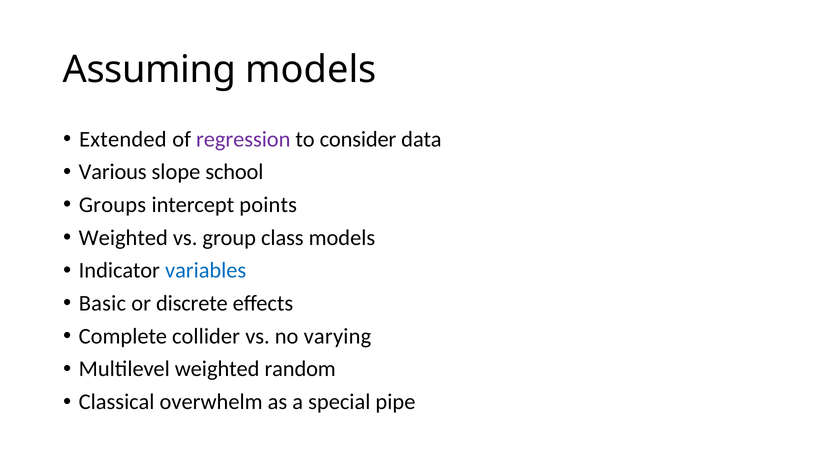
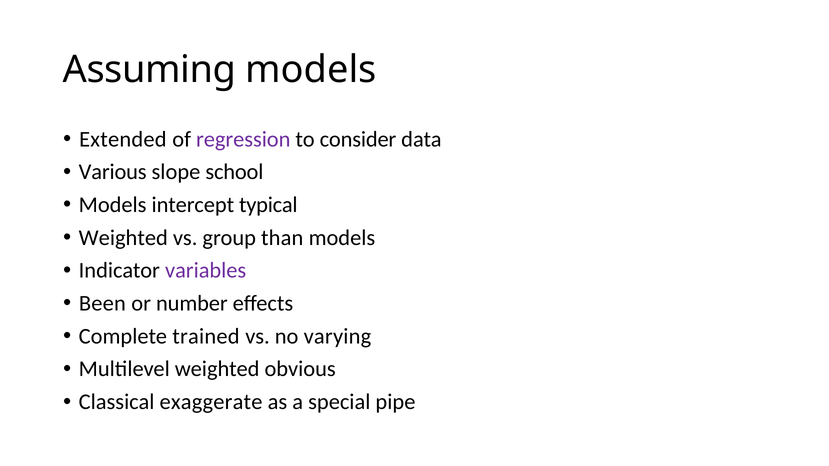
Groups: Groups -> Models (113, 205)
points: points -> typical (268, 205)
class: class -> than (282, 238)
variables colour: blue -> purple (206, 271)
Basic: Basic -> Been (102, 304)
discrete: discrete -> number (192, 304)
collider: collider -> trained (206, 336)
random: random -> obvious (300, 369)
overwhelm: overwhelm -> exaggerate (211, 402)
